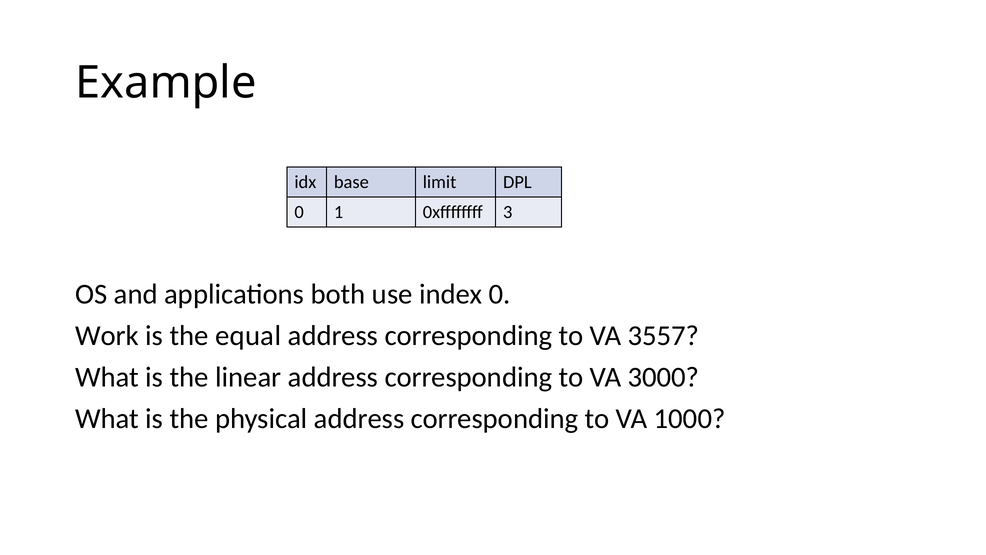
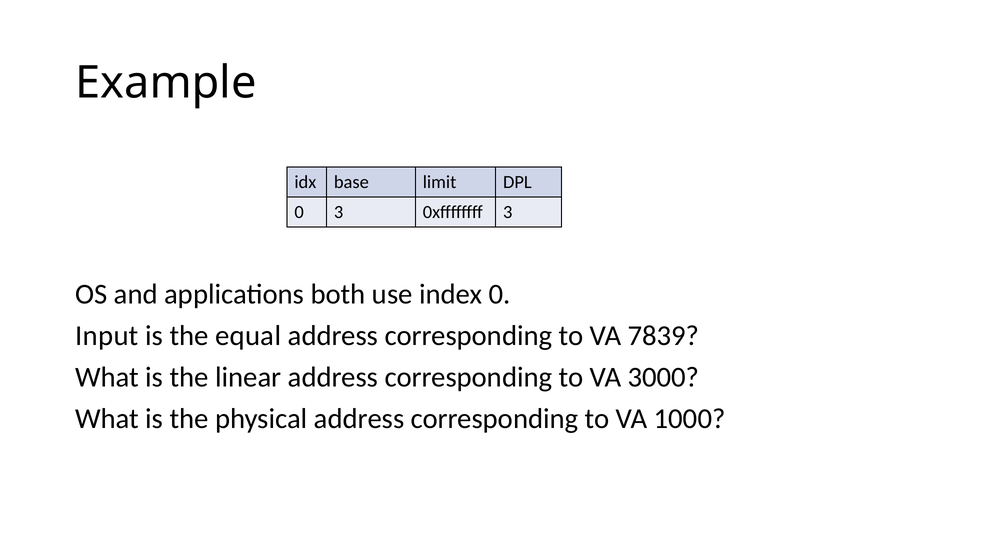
0 1: 1 -> 3 (339, 212)
Work: Work -> Input (107, 336)
3557: 3557 -> 7839 (663, 336)
